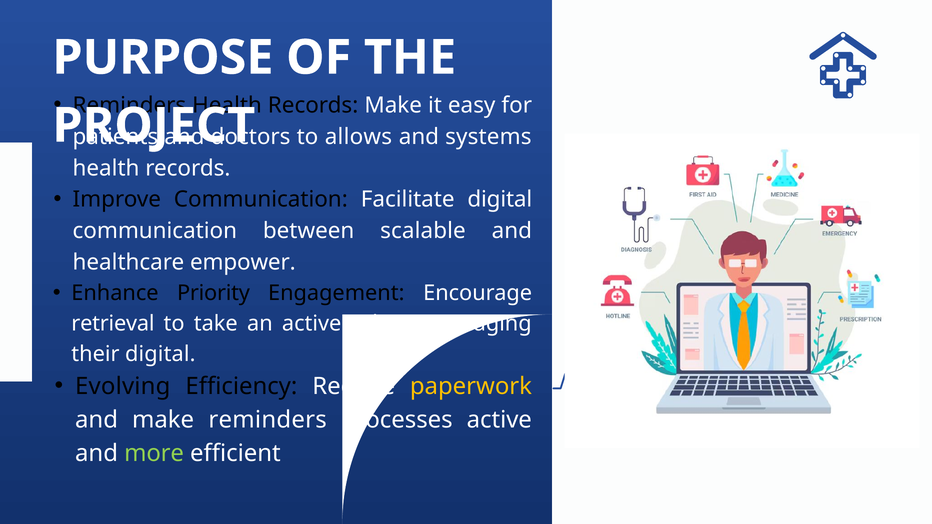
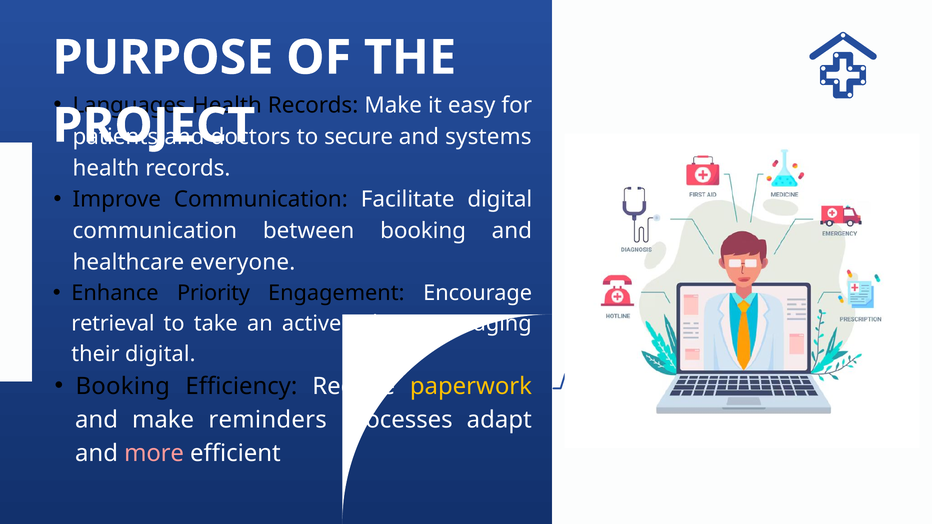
Reminders: Reminders -> Languages (129, 105)
allows: allows -> secure (359, 137)
between scalable: scalable -> booking (423, 231)
empower: empower -> everyone (243, 263)
Evolving: Evolving -> Booking (123, 387)
processes active: active -> adapt (499, 420)
more colour: light green -> pink (154, 454)
